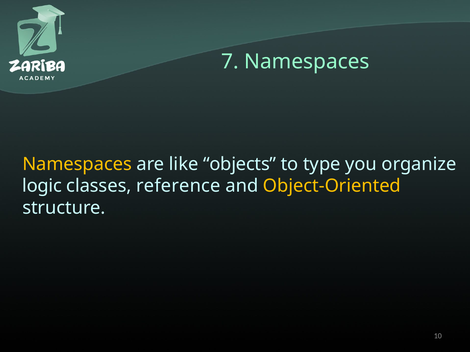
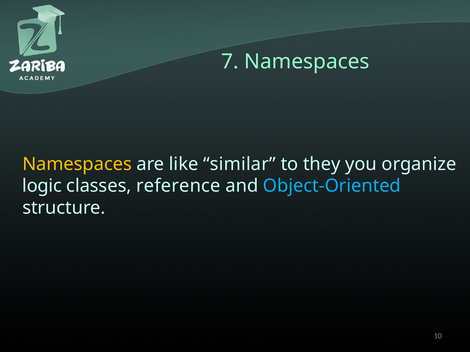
objects: objects -> similar (239, 164)
type: type -> they (322, 164)
Object-Oriented colour: yellow -> light blue (332, 186)
